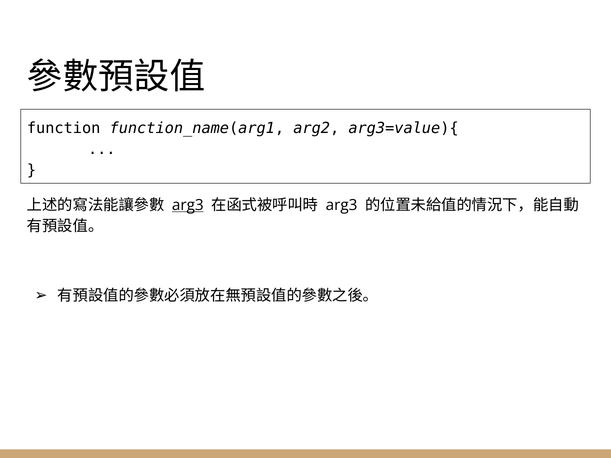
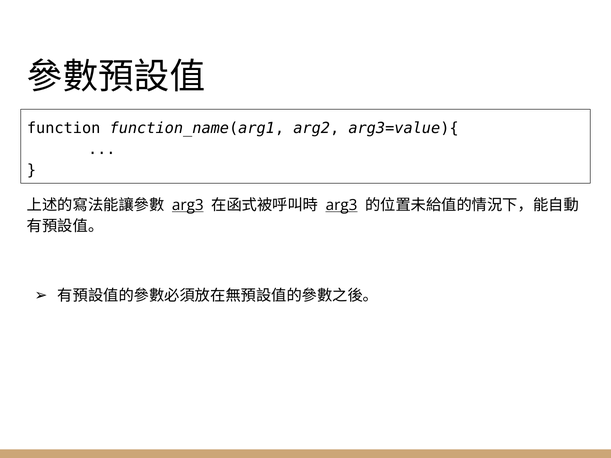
arg3 underline: none -> present (342, 205)
